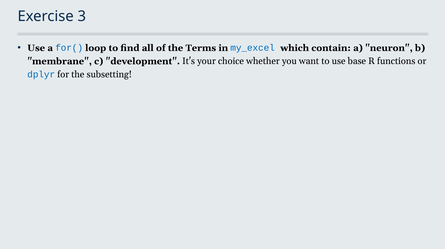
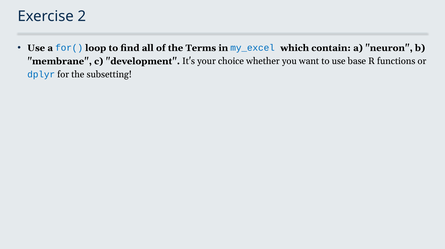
3: 3 -> 2 (82, 16)
